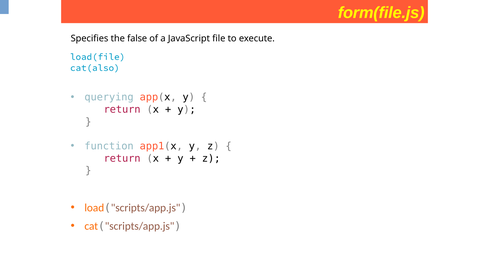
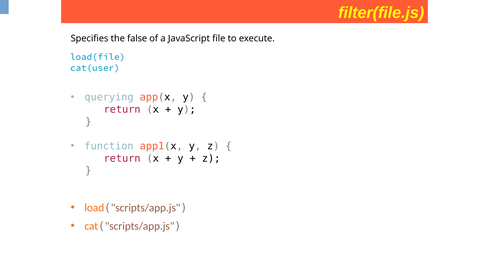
form(file.js: form(file.js -> filter(file.js (381, 13)
cat(also: cat(also -> cat(user (95, 68)
